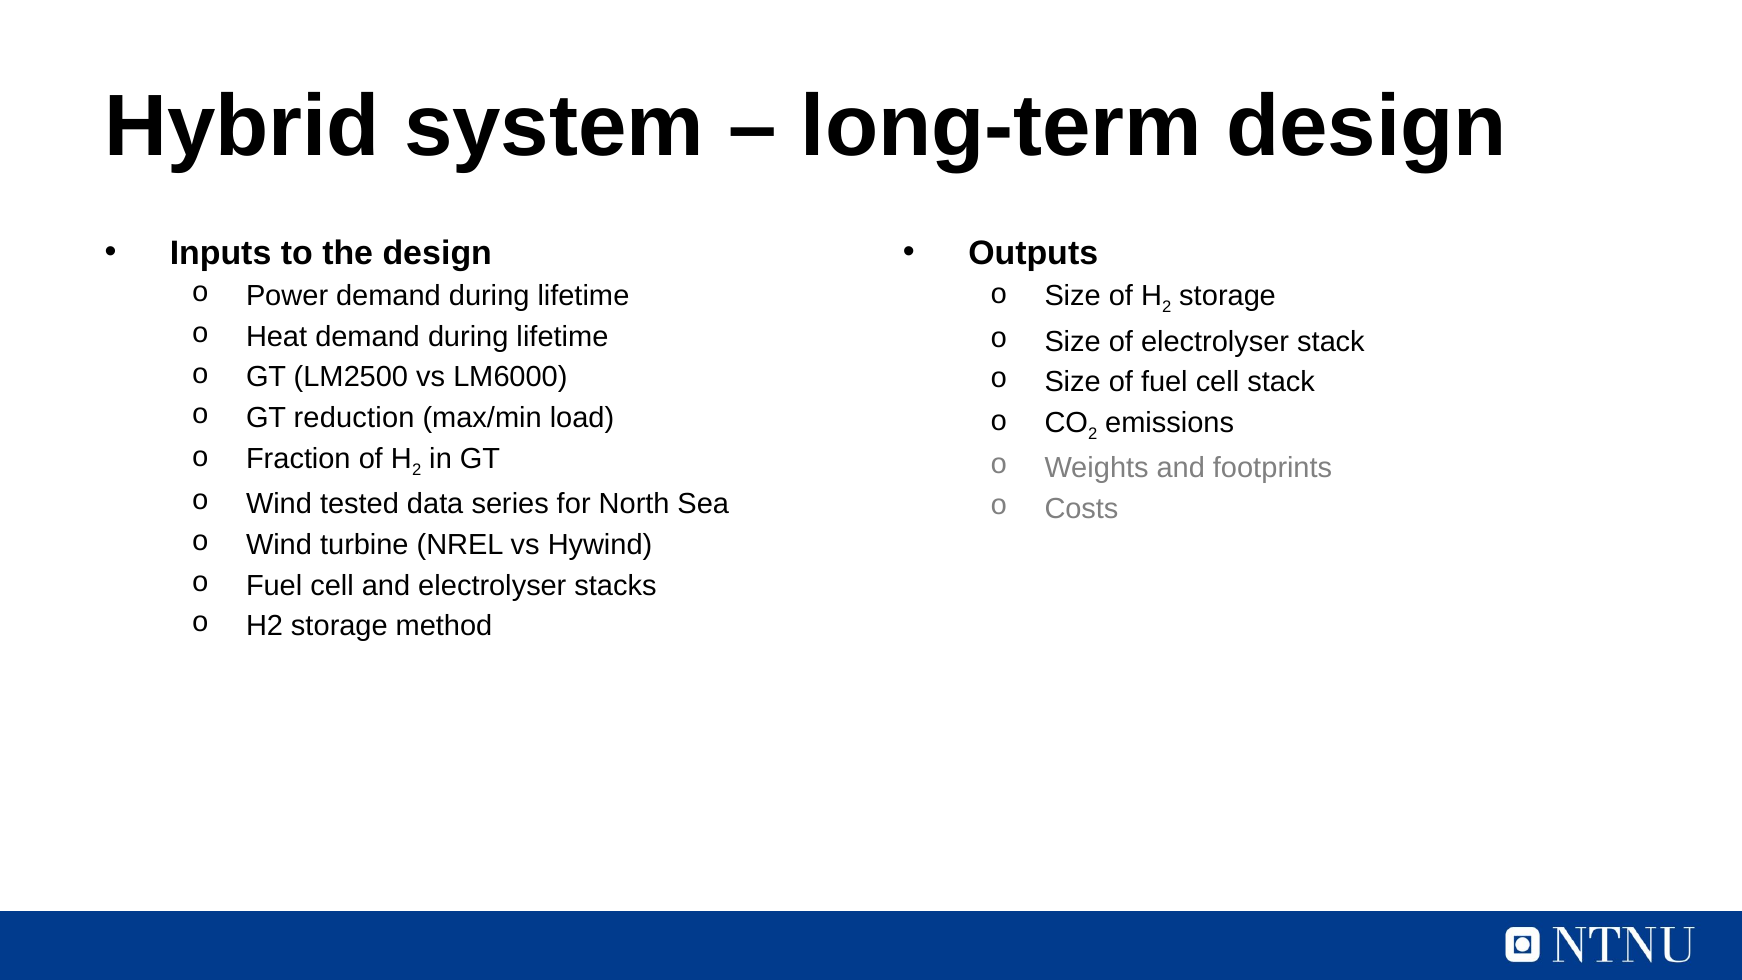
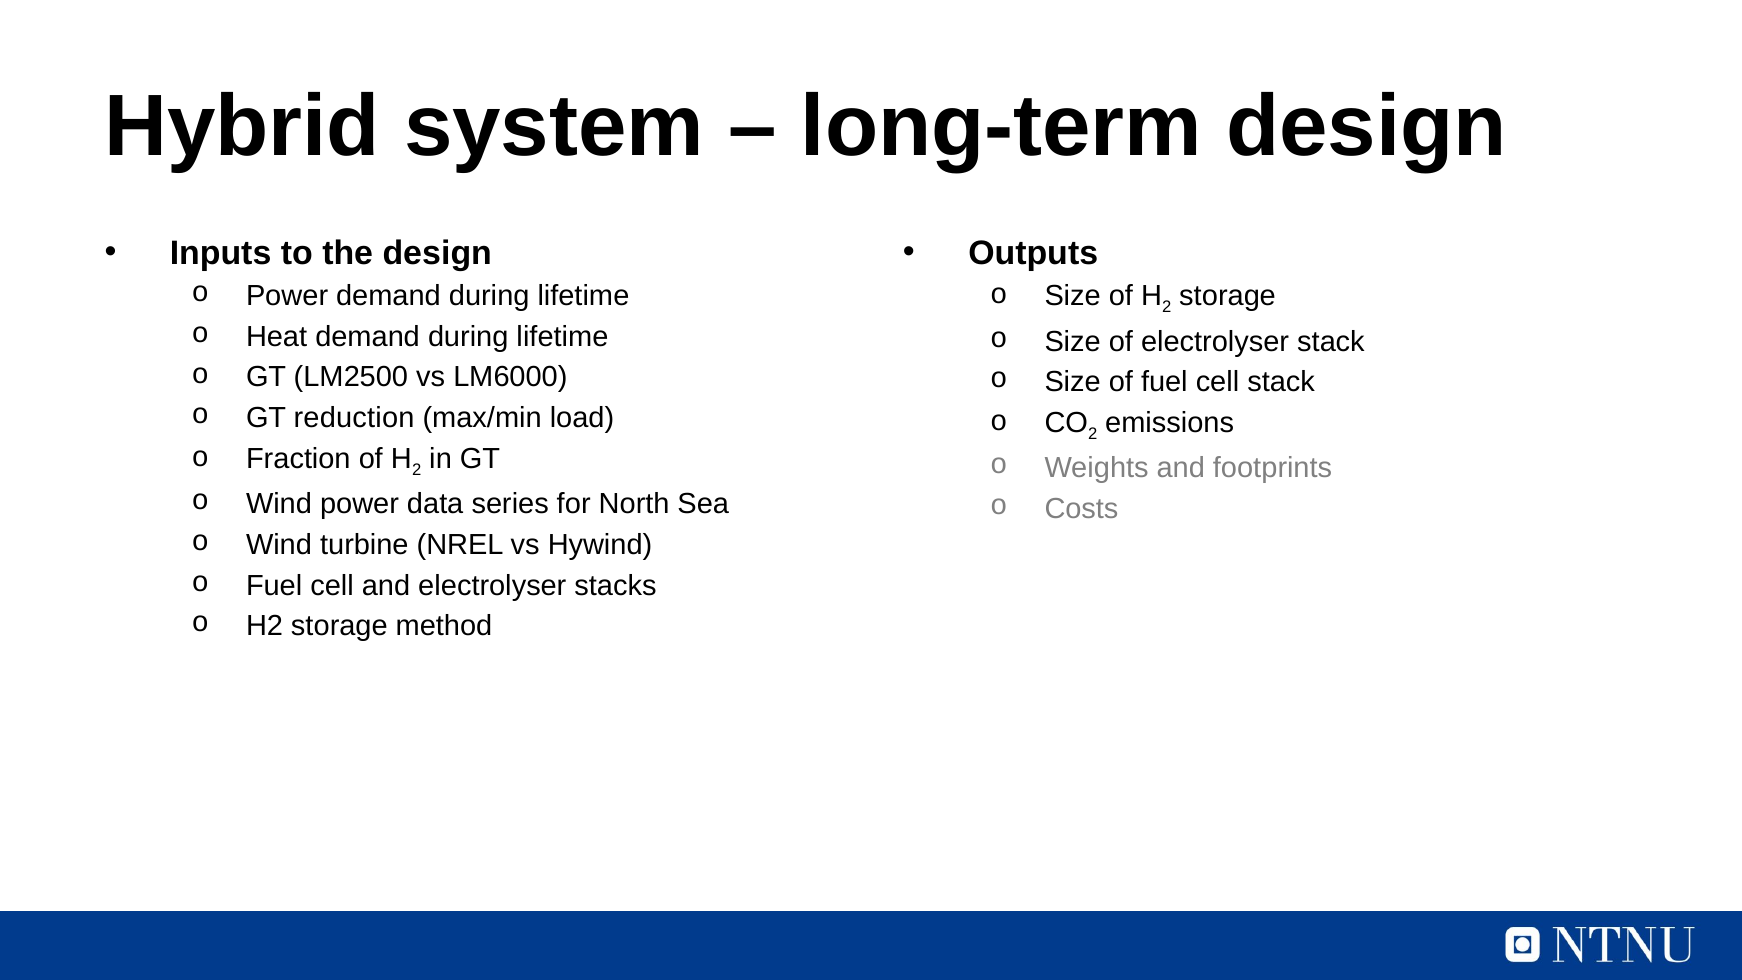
Wind tested: tested -> power (360, 504)
